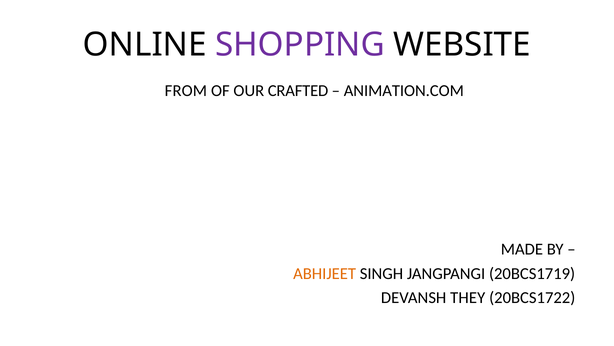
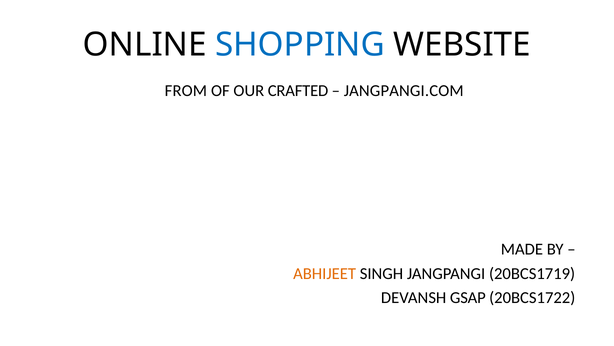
SHOPPING colour: purple -> blue (300, 45)
ANIMATION.COM: ANIMATION.COM -> JANGPANGI.COM (404, 91)
THEY: THEY -> GSAP (468, 297)
